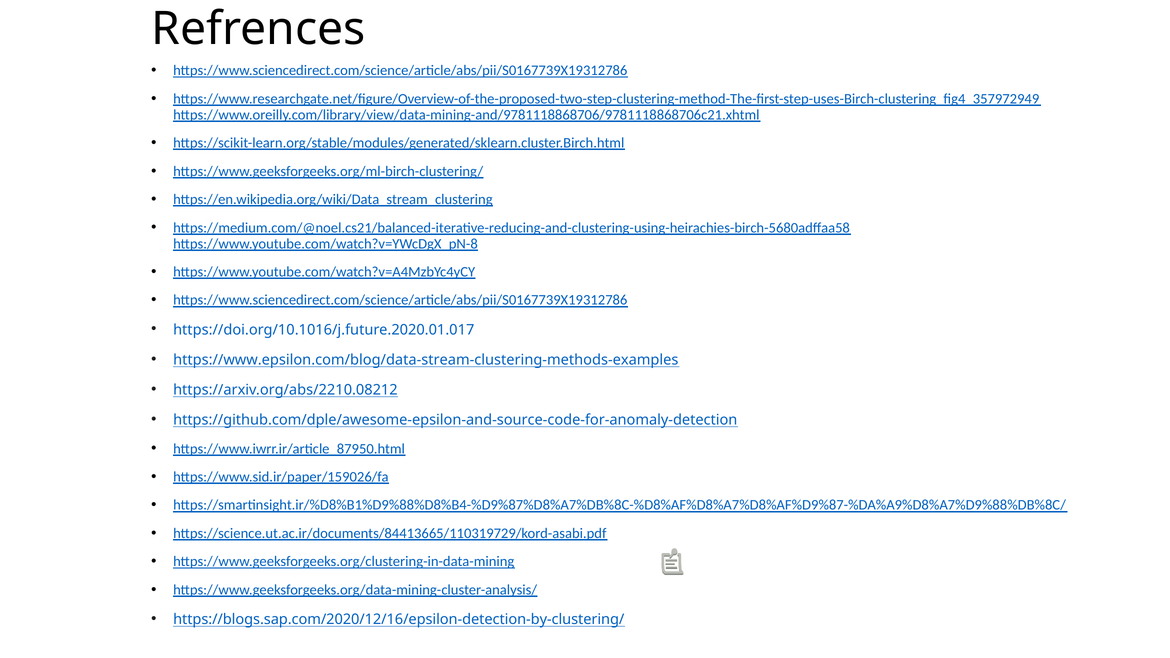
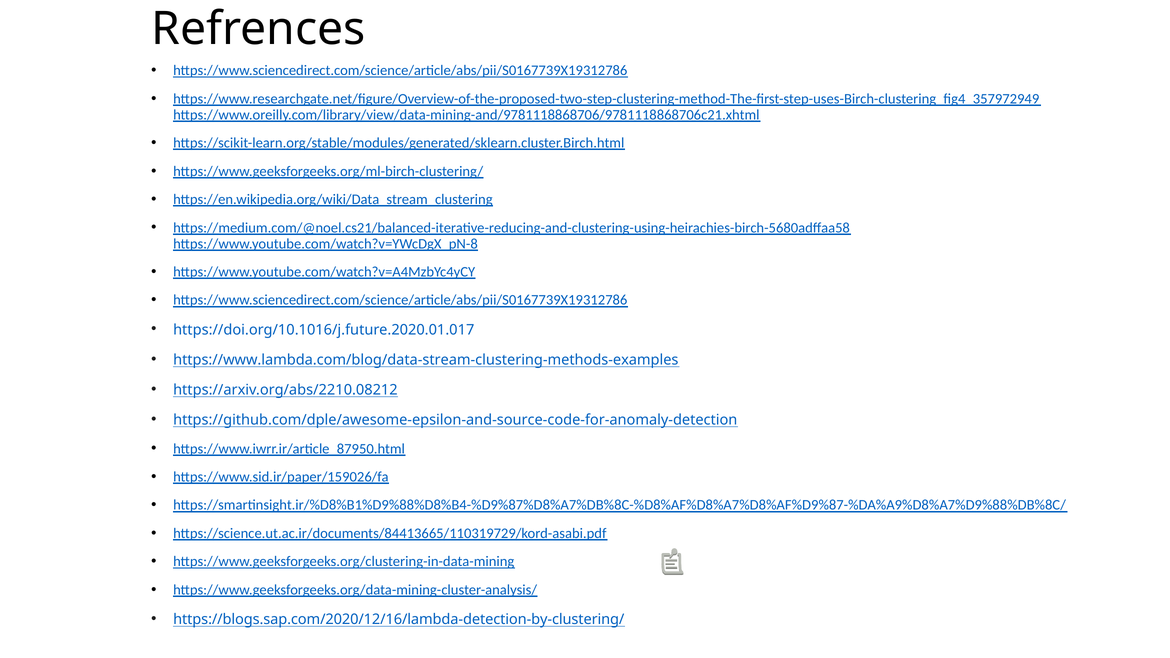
https://www.epsilon.com/blog/data-stream-clustering-methods-examples: https://www.epsilon.com/blog/data-stream-clustering-methods-examples -> https://www.lambda.com/blog/data-stream-clustering-methods-examples (426, 360)
https://blogs.sap.com/2020/12/16/epsilon-detection-by-clustering/: https://blogs.sap.com/2020/12/16/epsilon-detection-by-clustering/ -> https://blogs.sap.com/2020/12/16/lambda-detection-by-clustering/ (399, 620)
